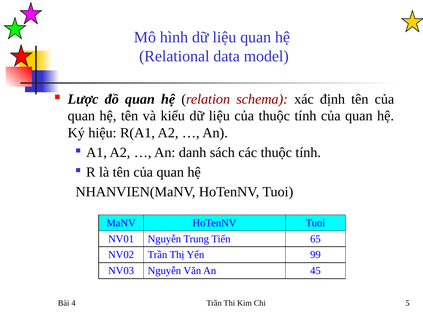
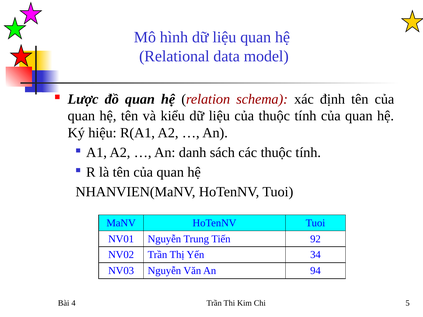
65: 65 -> 92 (315, 239)
99: 99 -> 34 (315, 255)
45: 45 -> 94 (315, 271)
